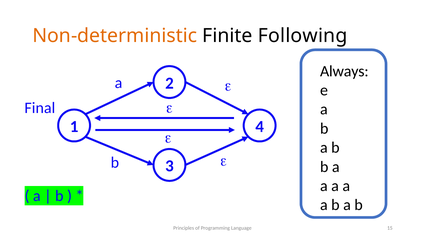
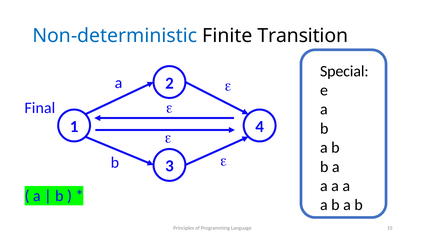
Non-deterministic colour: orange -> blue (115, 36)
Following: Following -> Transition (303, 36)
Always: Always -> Special (344, 71)
